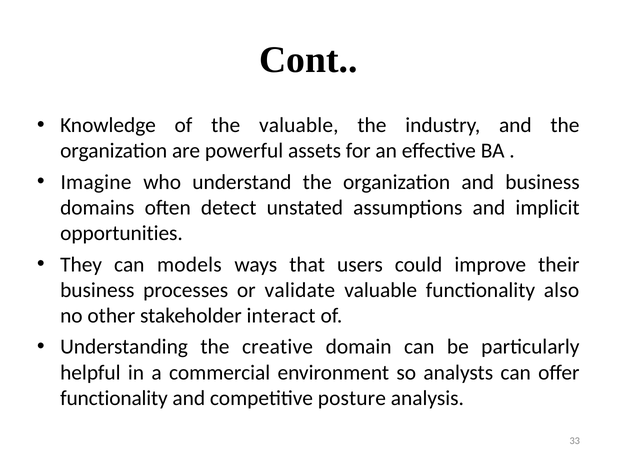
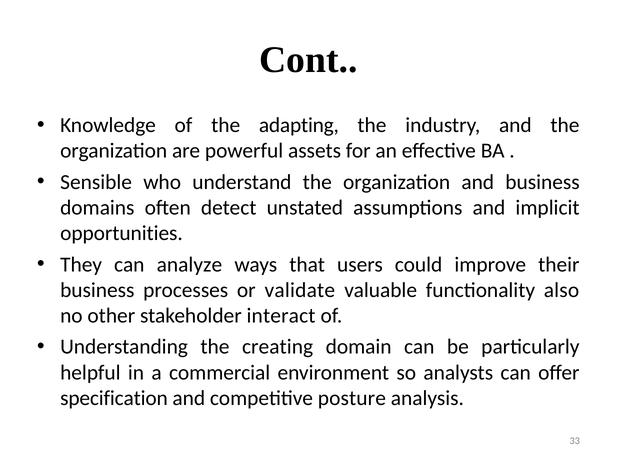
the valuable: valuable -> adapting (299, 125)
Imagine: Imagine -> Sensible (96, 182)
models: models -> analyze (189, 265)
creative: creative -> creating (278, 347)
functionality: functionality -> specification (114, 399)
